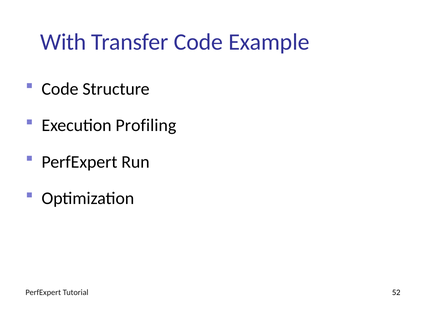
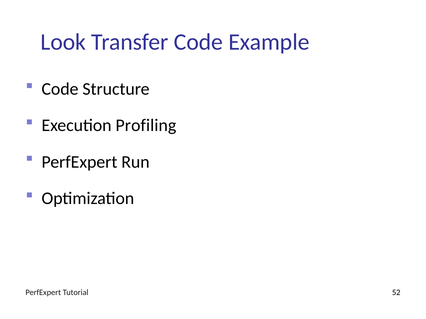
With: With -> Look (63, 42)
